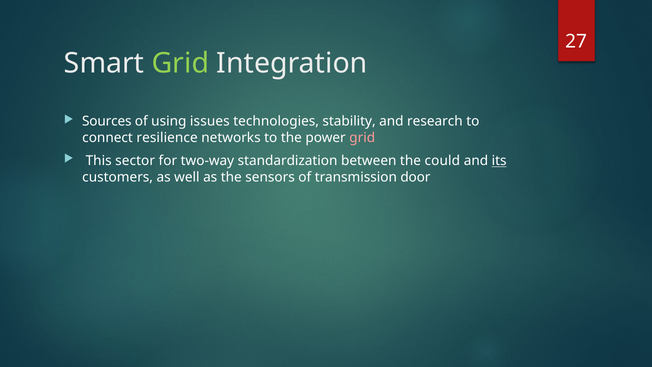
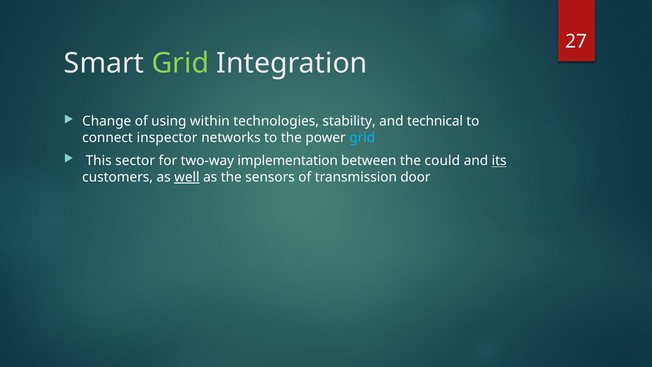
Sources: Sources -> Change (107, 121)
issues: issues -> within (210, 121)
research: research -> technical (435, 121)
resilience: resilience -> inspector (167, 138)
grid colour: pink -> light blue (362, 138)
standardization: standardization -> implementation (288, 161)
well underline: none -> present (187, 177)
